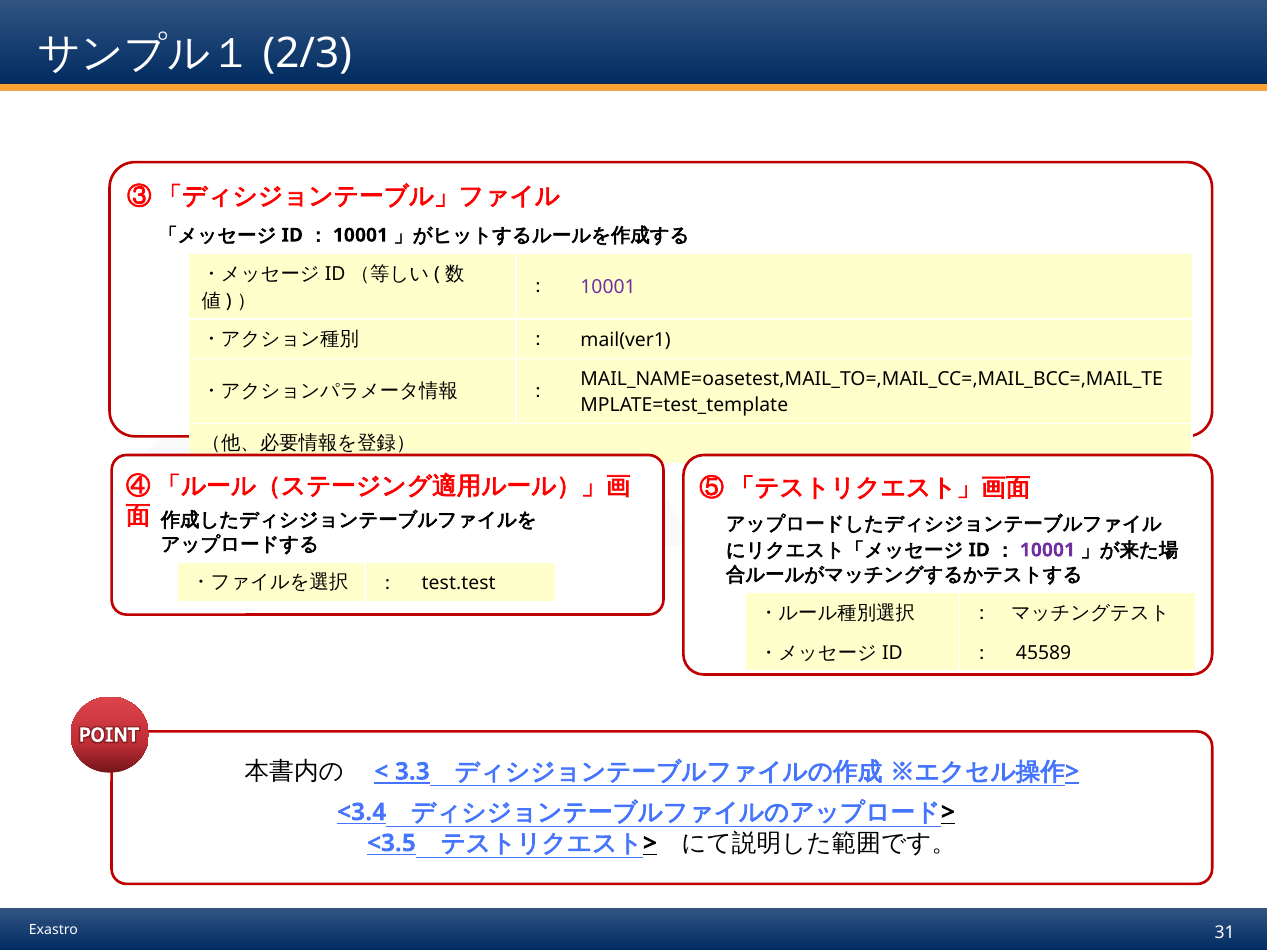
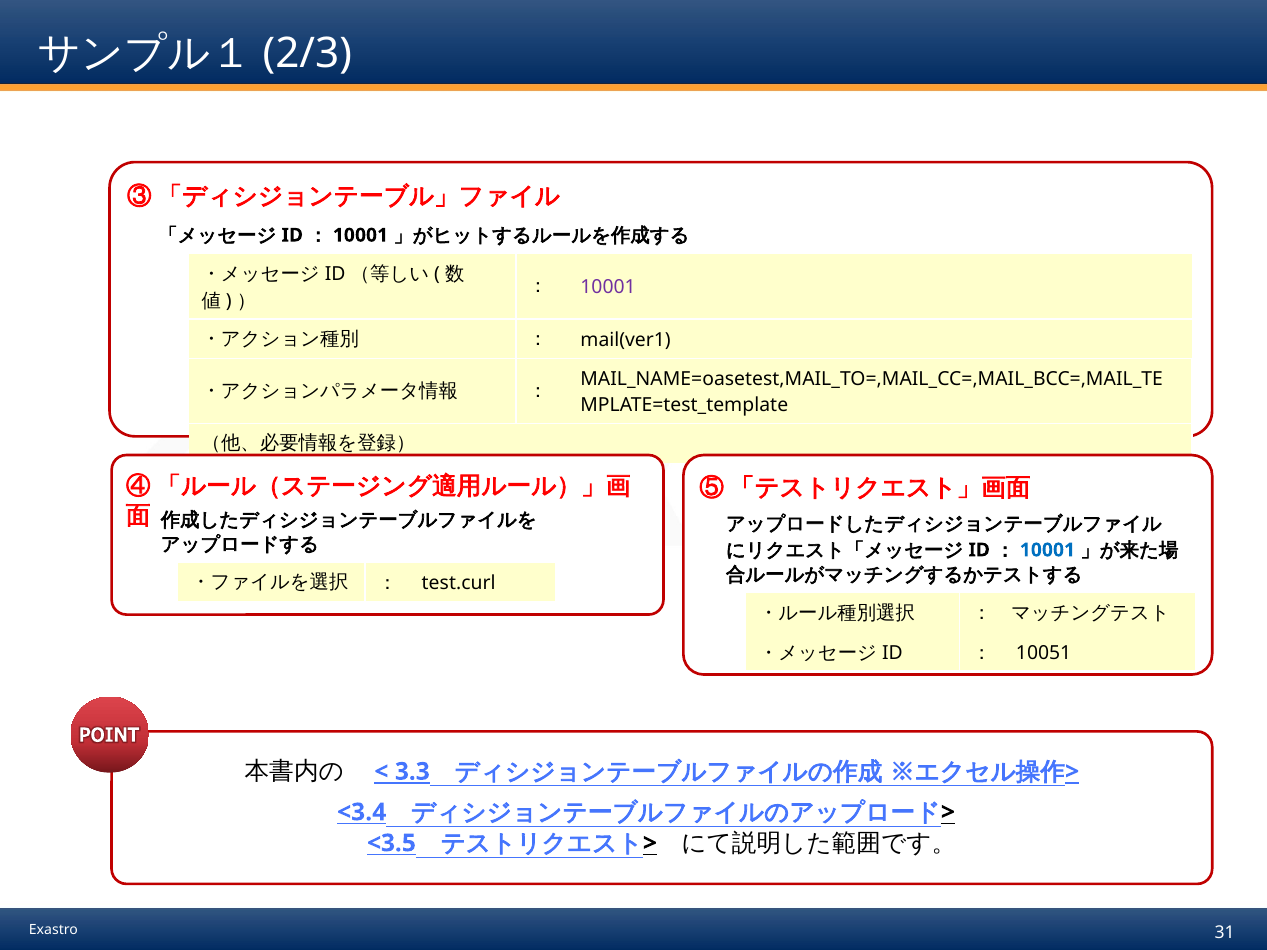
10001 colour: purple -> blue (1047, 550)
test.test: test.test -> test.curl (459, 583)
45589: 45589 -> 10051 (1044, 653)
